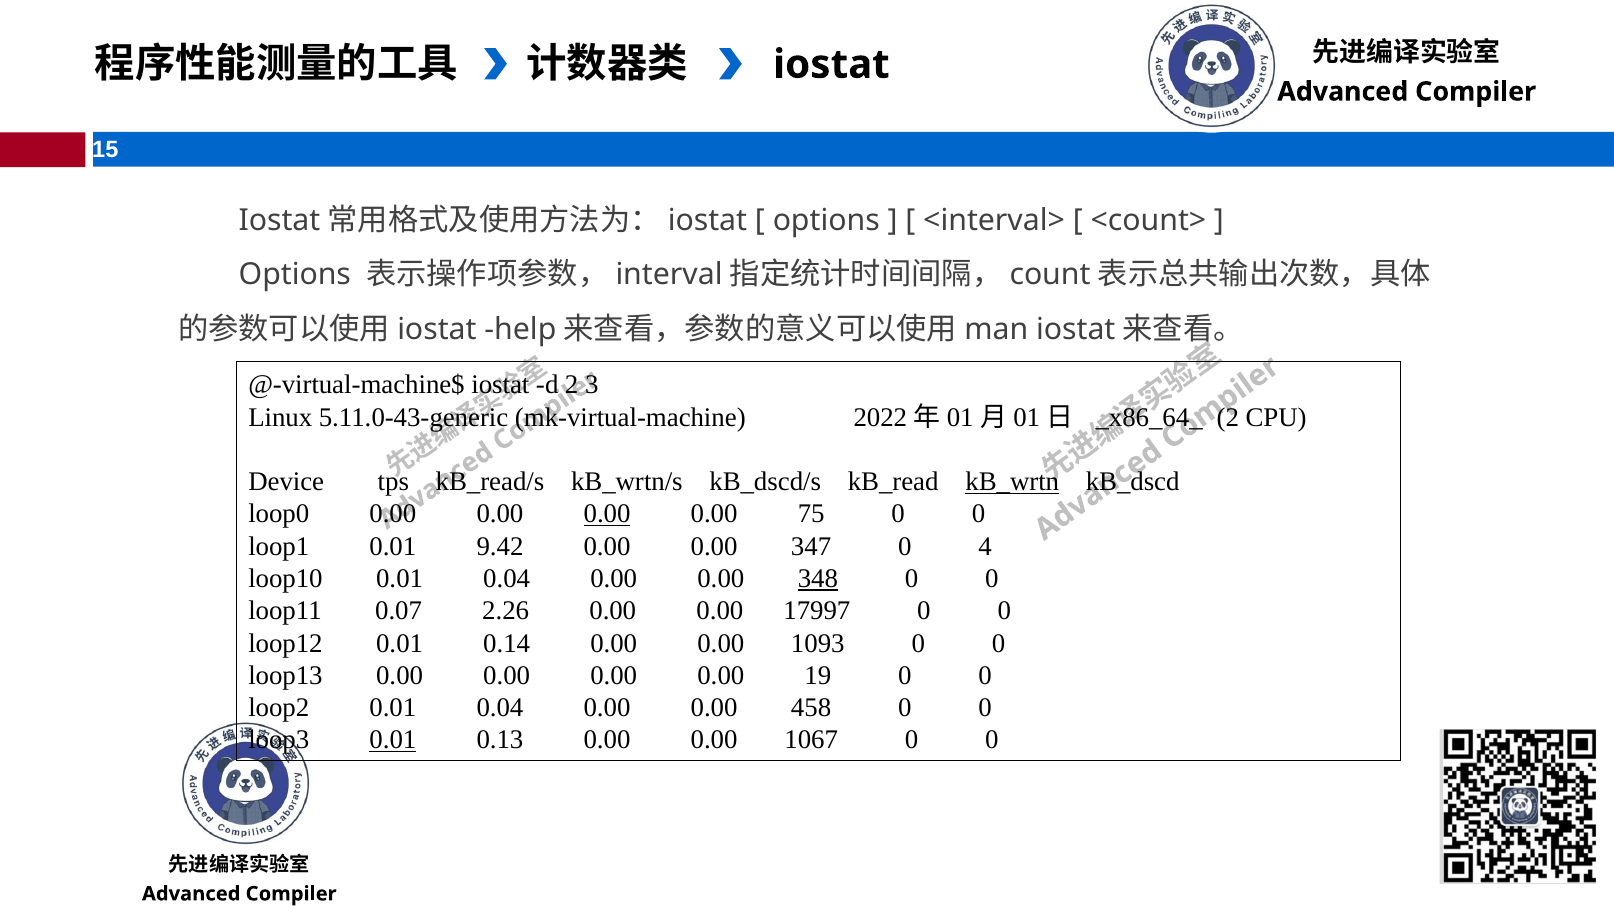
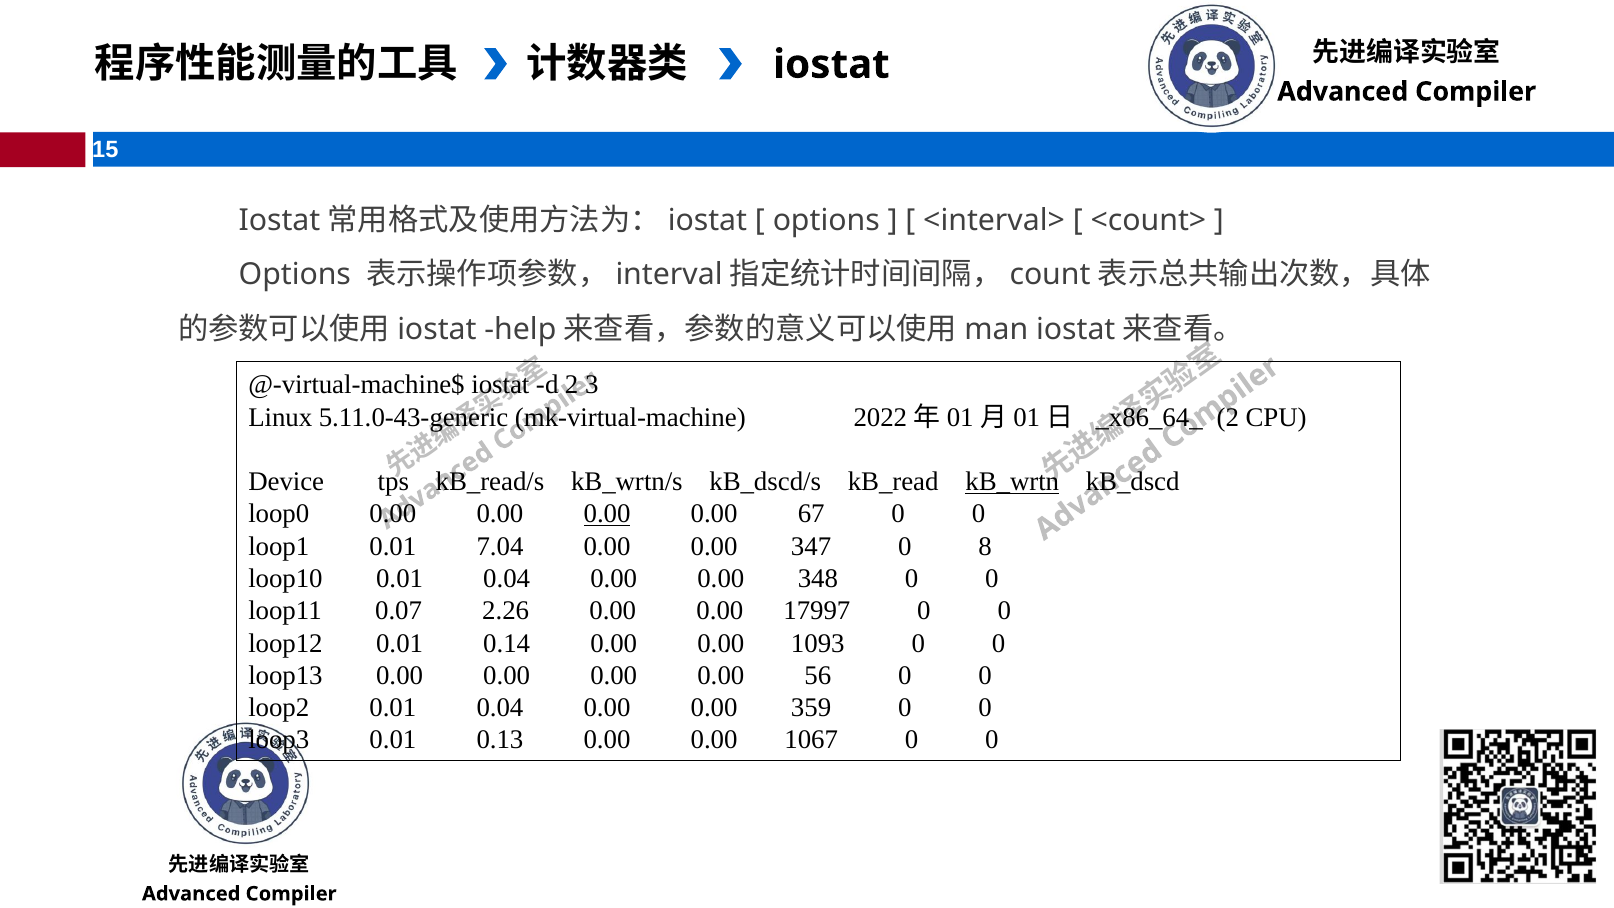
75: 75 -> 67 (811, 514)
9.42: 9.42 -> 7.04 (500, 546)
4: 4 -> 8 (985, 546)
348 underline: present -> none (818, 579)
19: 19 -> 56 (818, 675)
458: 458 -> 359 (811, 708)
0.01 underline: present -> none (393, 740)
